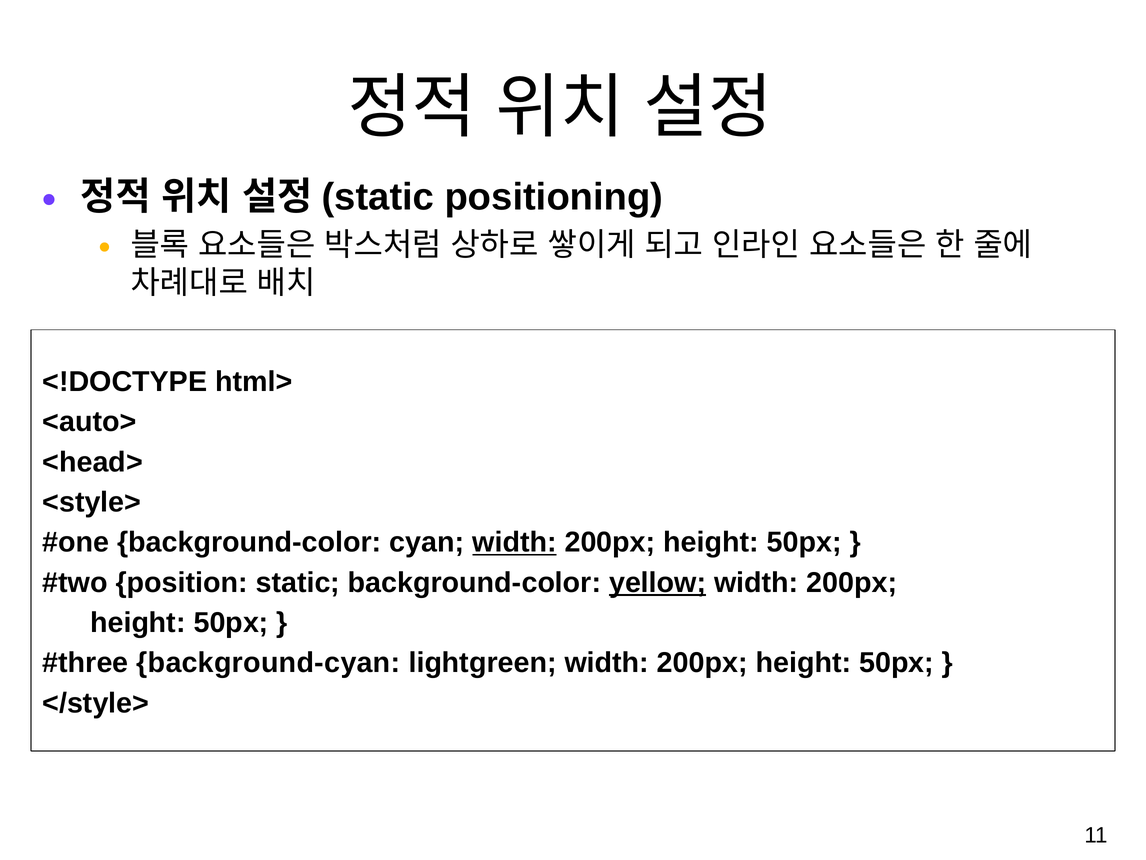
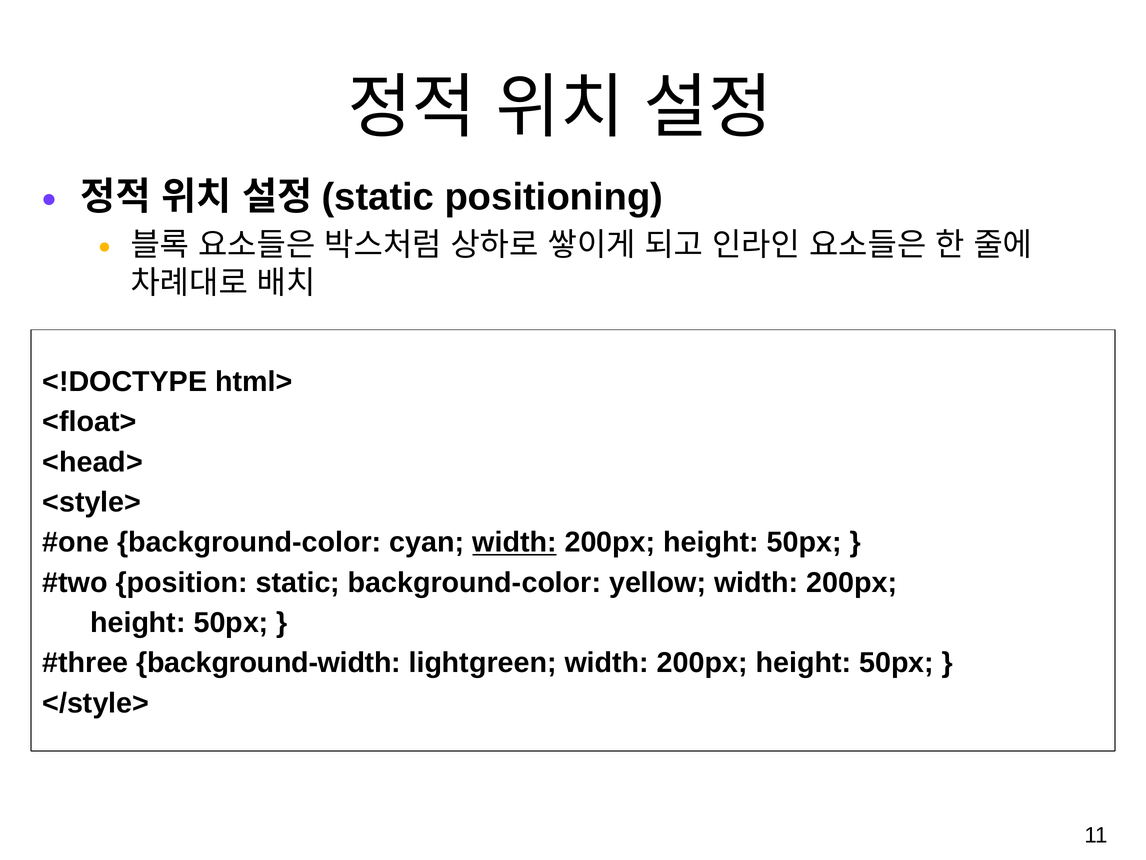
<auto>: <auto> -> <float> (89, 422)
yellow underline: present -> none (658, 582)
background-cyan: background-cyan -> background-width (269, 663)
